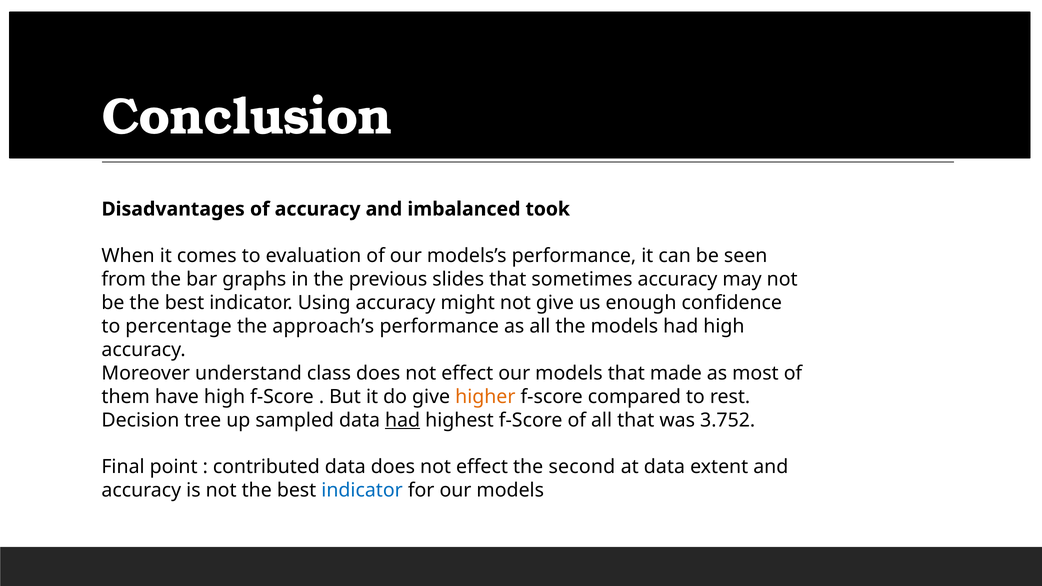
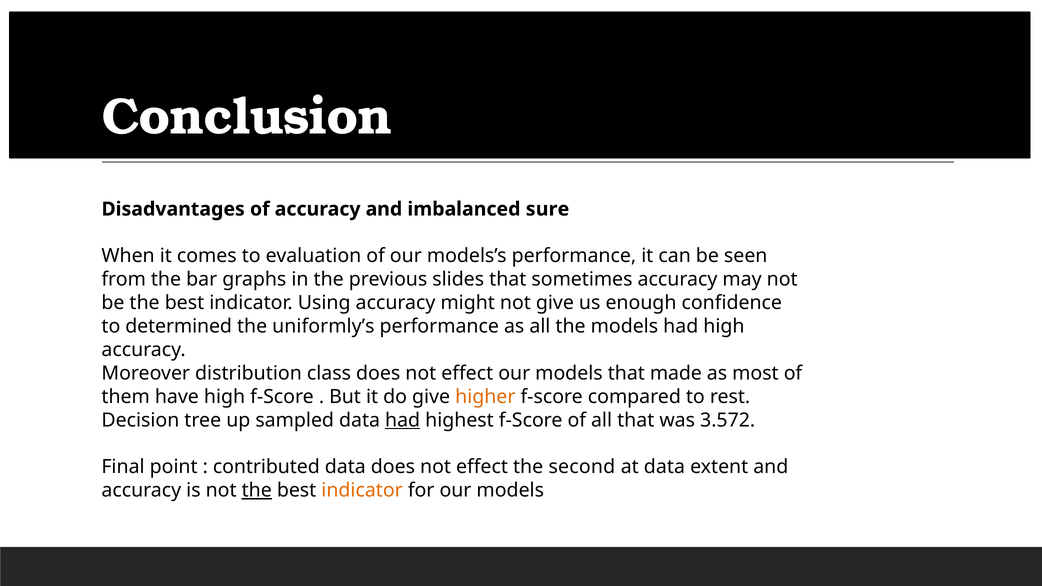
took: took -> sure (548, 209)
percentage: percentage -> determined (179, 326)
approach’s: approach’s -> uniformly’s (323, 326)
understand: understand -> distribution (248, 373)
3.752: 3.752 -> 3.572 (728, 420)
the underline: none -> present (257, 491)
indicator colour: blue -> orange (362, 491)
